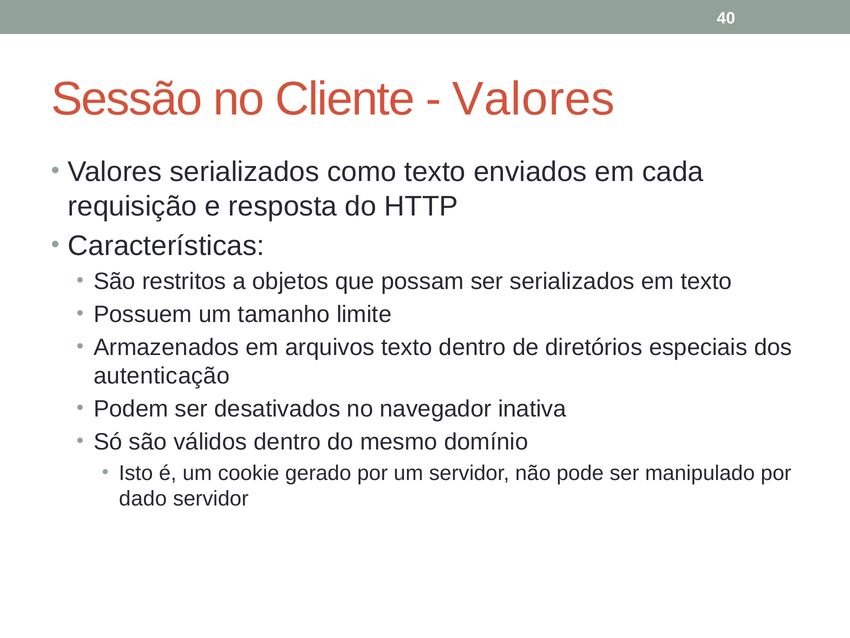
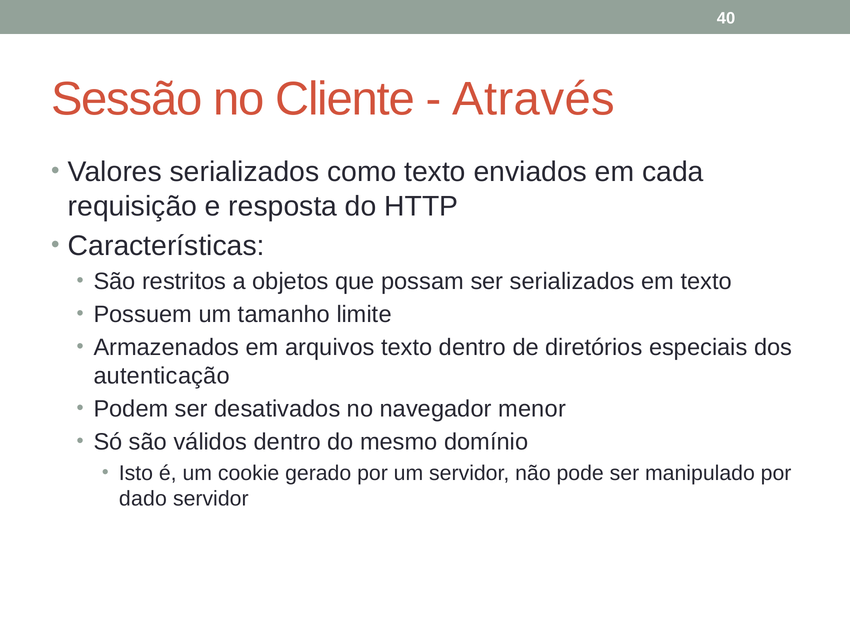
Valores: Valores -> Através (534, 99)
inativa: inativa -> menor (532, 409)
